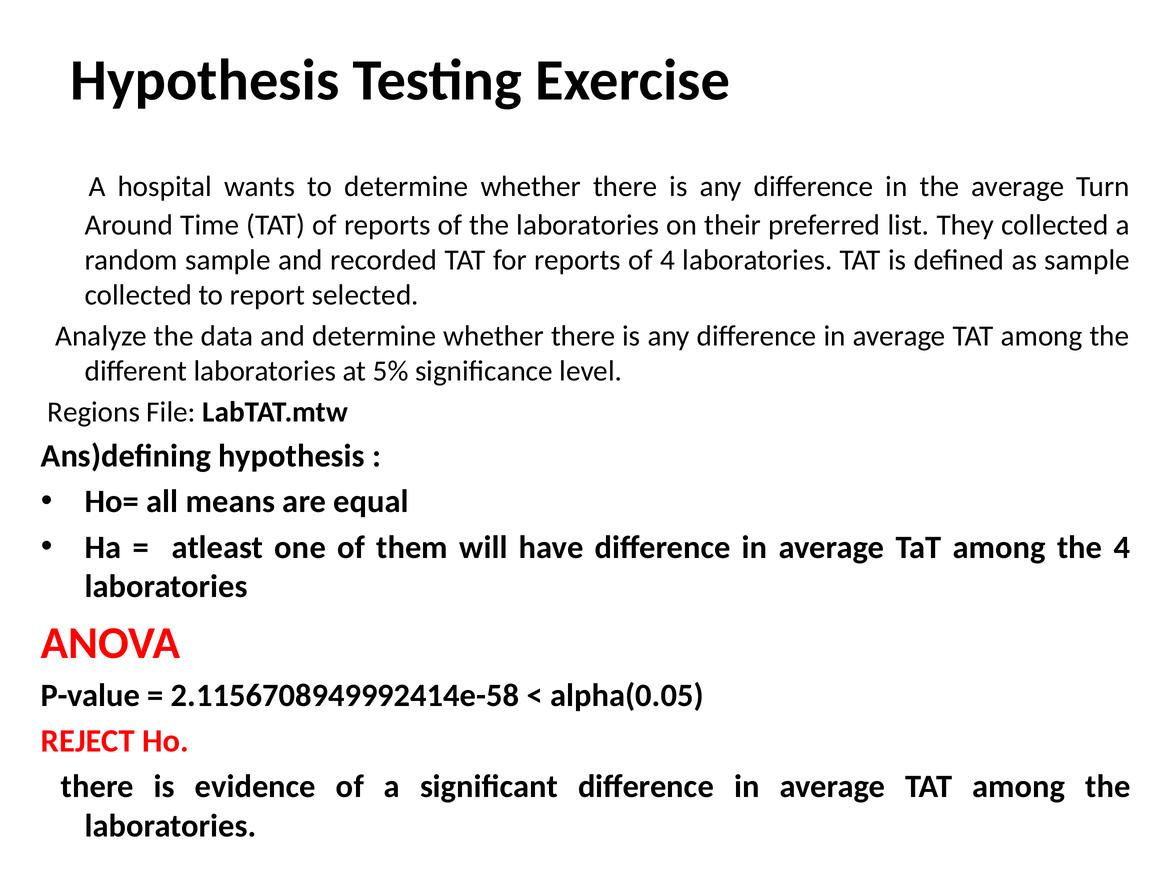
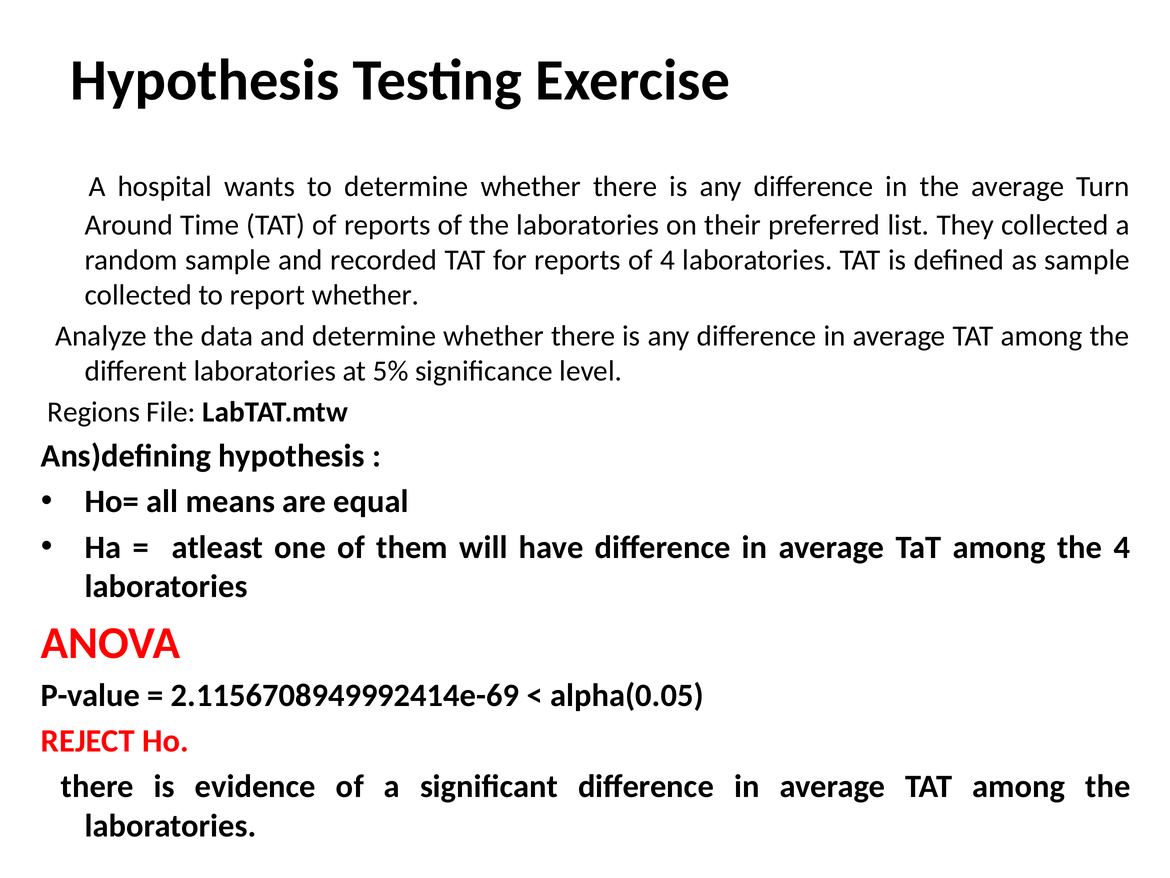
report selected: selected -> whether (365, 295)
2.1156708949992414e-58: 2.1156708949992414e-58 -> 2.1156708949992414e-69 (345, 695)
